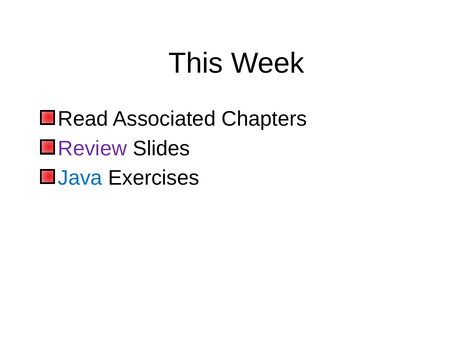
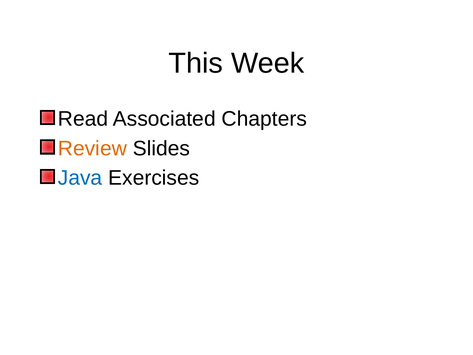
Review colour: purple -> orange (92, 148)
